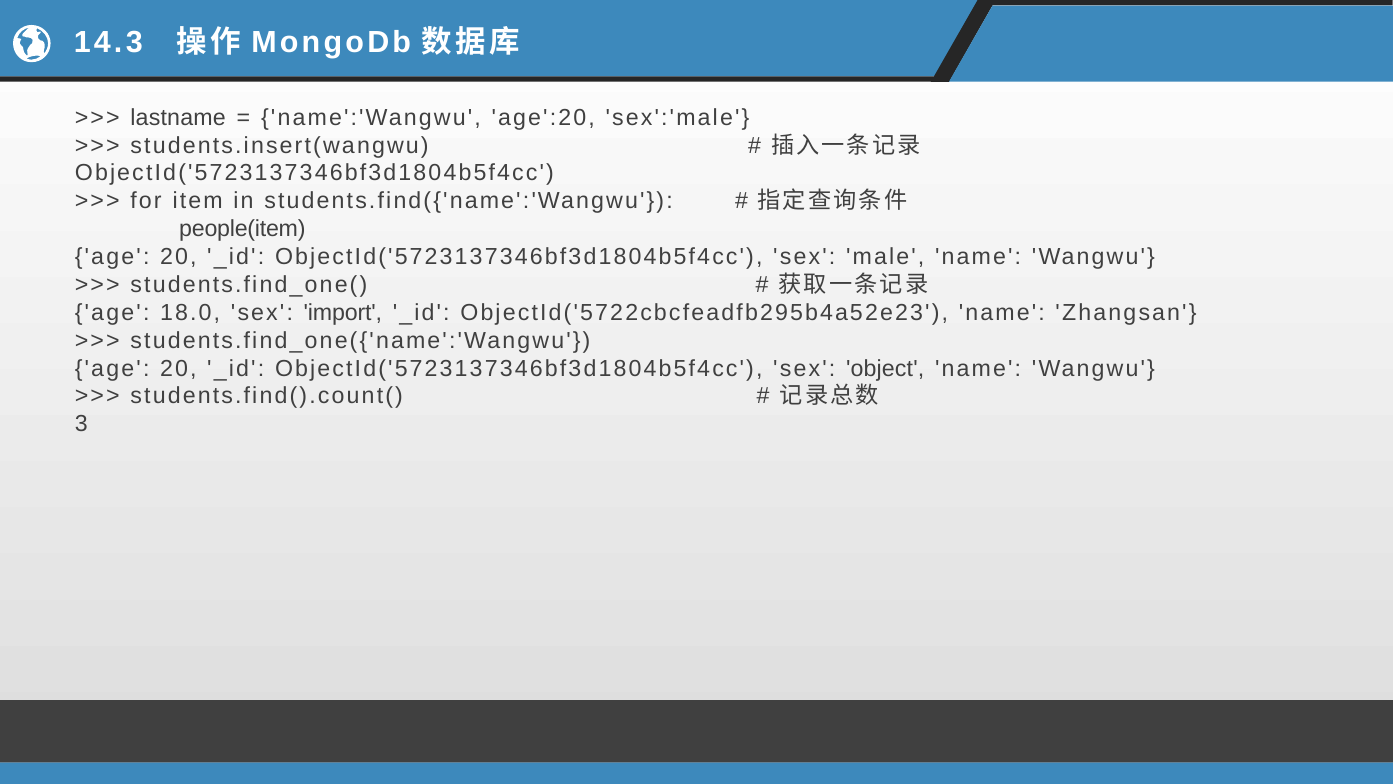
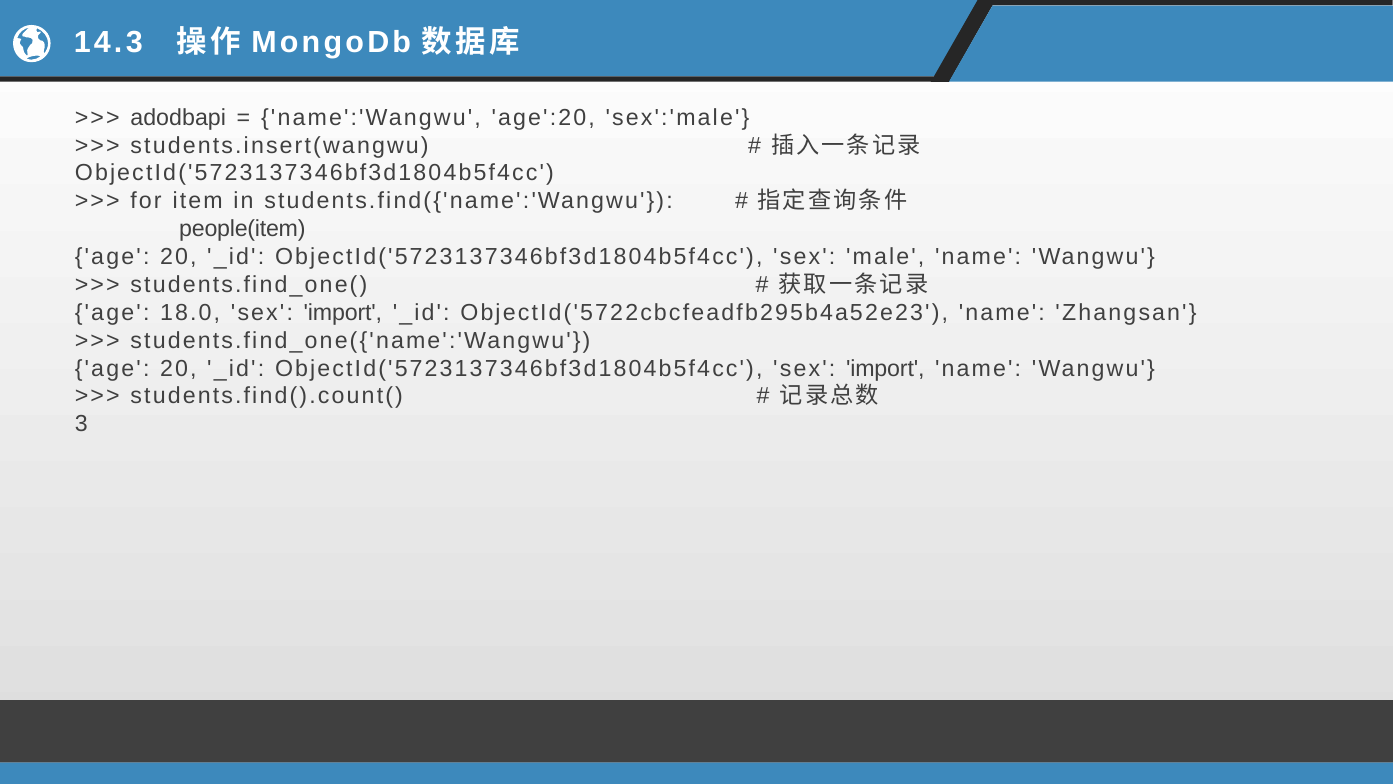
lastname: lastname -> adodbapi (178, 118)
ObjectId('5723137346bf3d1804b5f4cc sex object: object -> import (885, 368)
